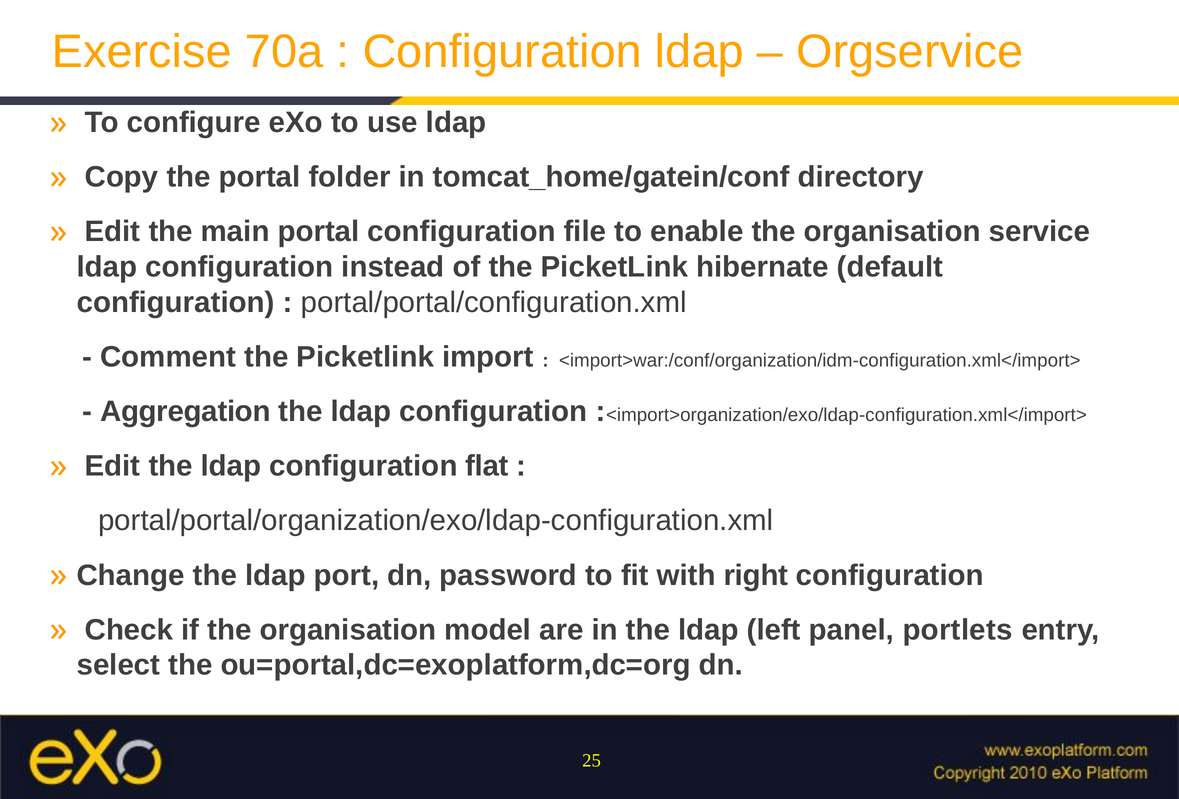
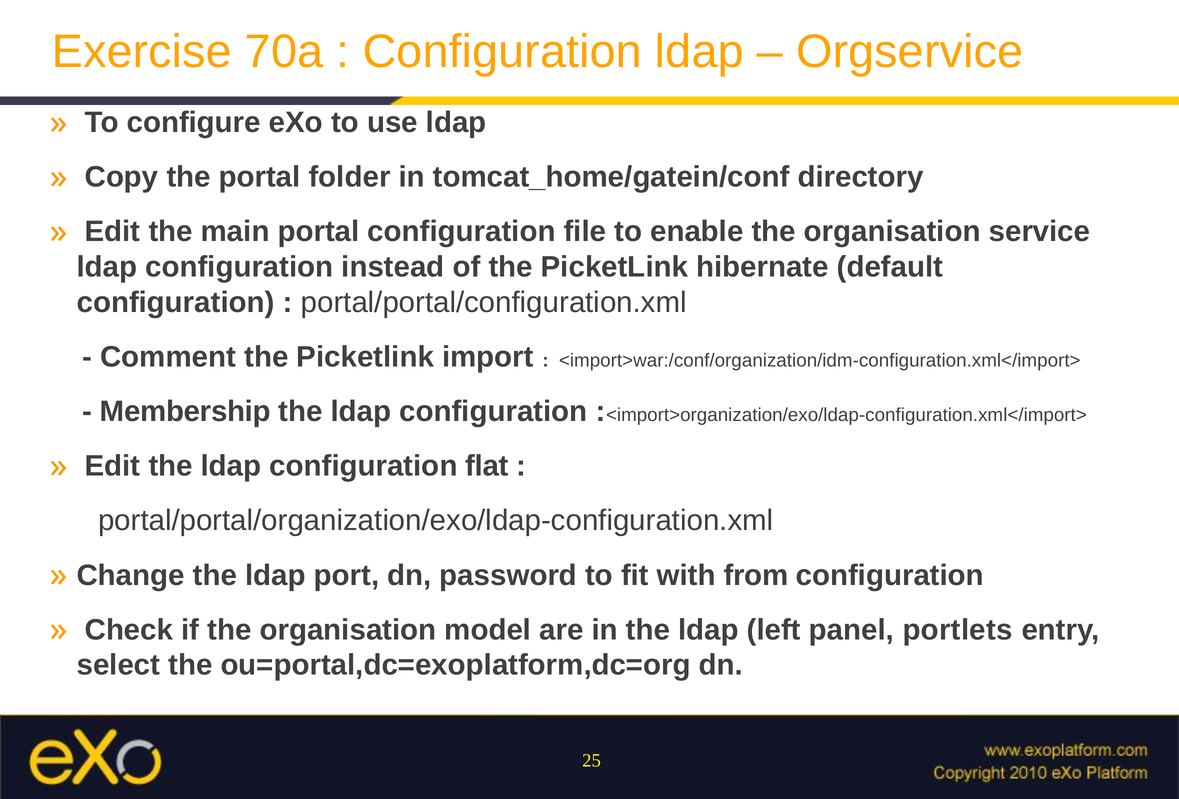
Aggregation: Aggregation -> Membership (185, 411)
right: right -> from (756, 575)
